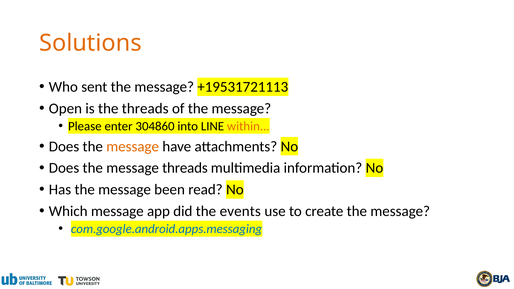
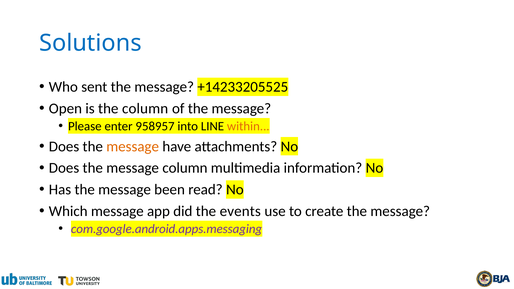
Solutions colour: orange -> blue (90, 43)
+19531721113: +19531721113 -> +14233205525 (243, 87)
the threads: threads -> column (145, 108)
304860: 304860 -> 958957 (155, 126)
message threads: threads -> column (185, 168)
com.google.android.apps.messaging colour: blue -> purple (167, 229)
